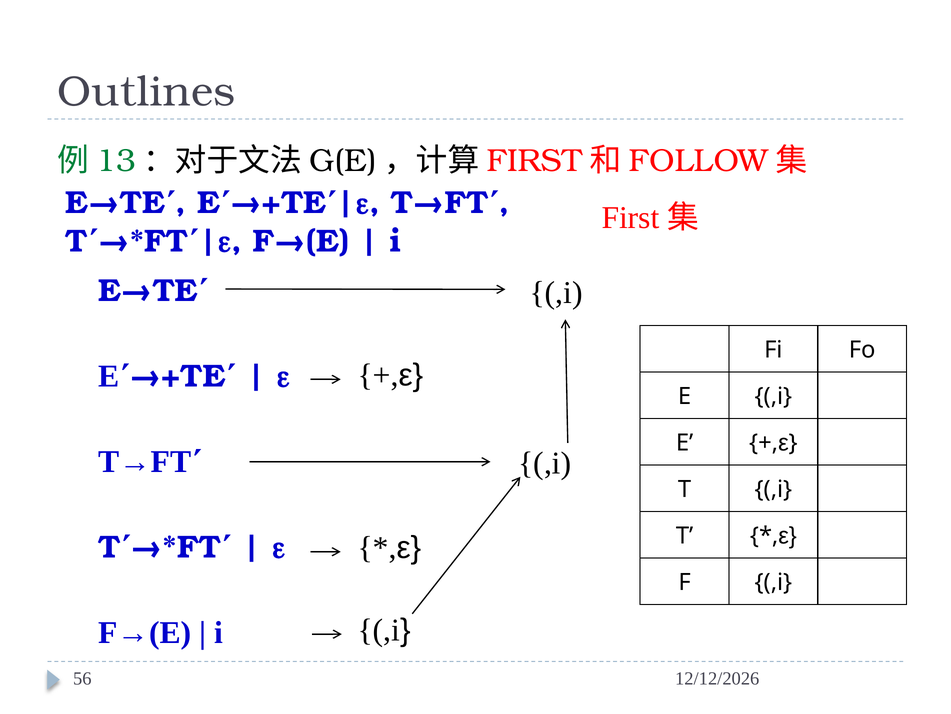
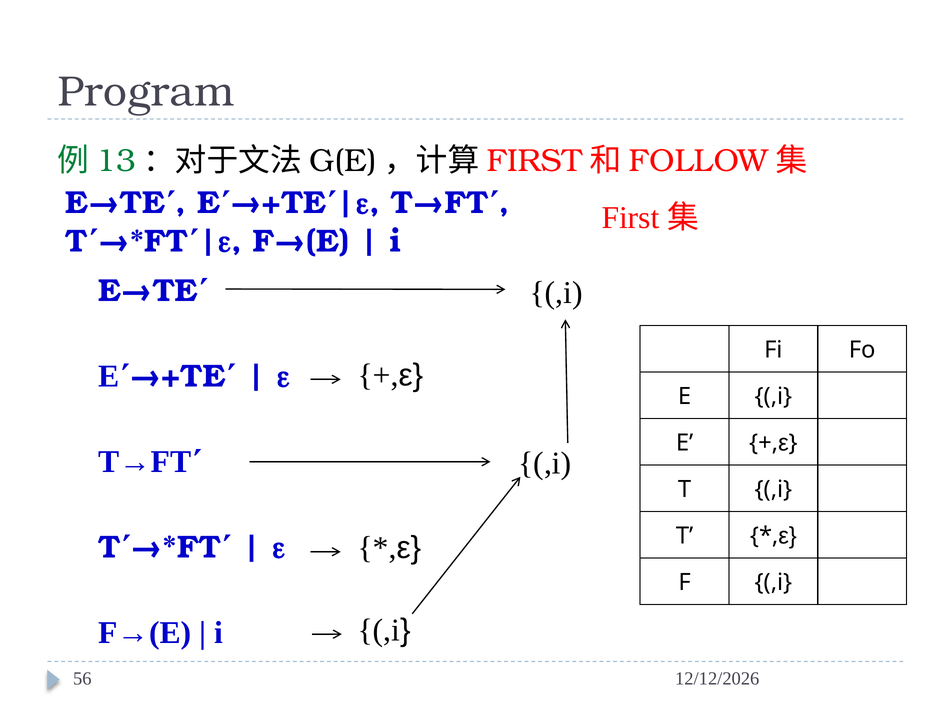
Outlines: Outlines -> Program (146, 92)
